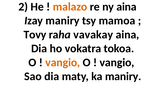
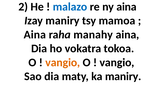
malazo colour: orange -> blue (70, 7)
Tovy: Tovy -> Aina (35, 35)
vavakay: vavakay -> manahy (93, 35)
